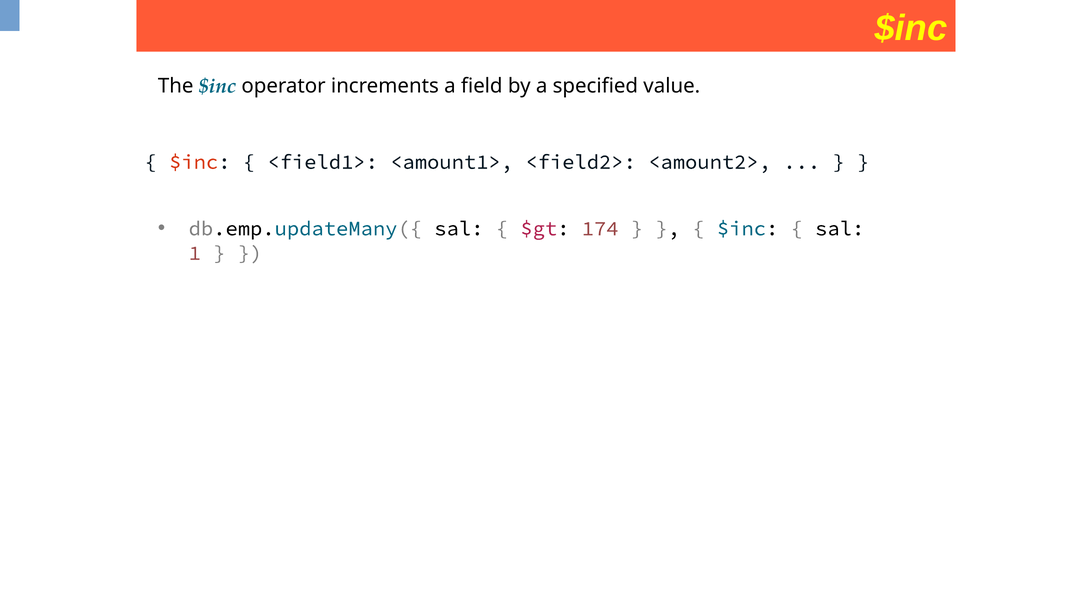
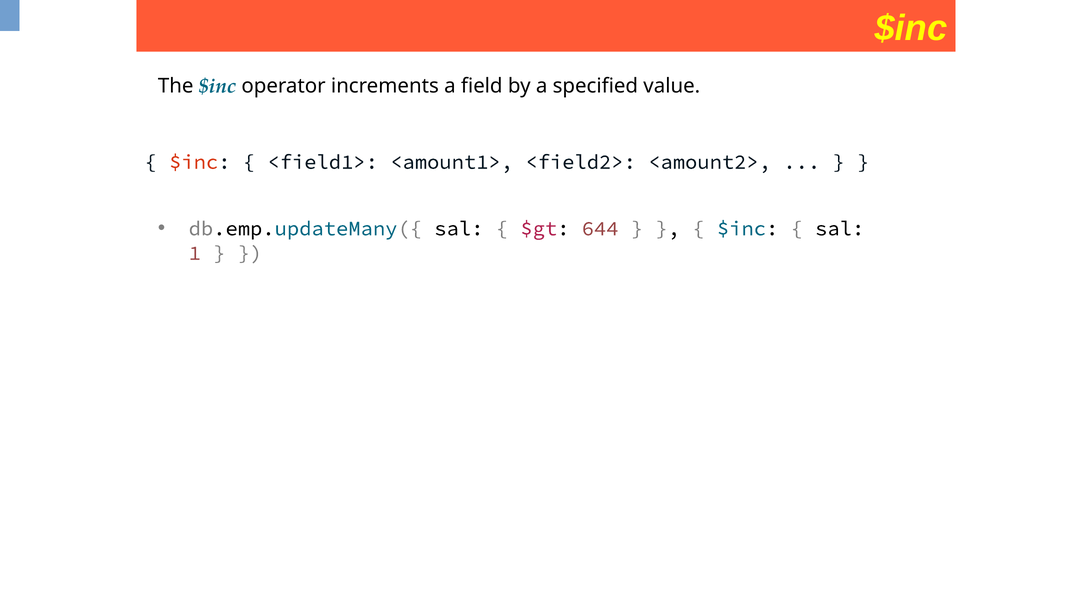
174: 174 -> 644 (600, 229)
